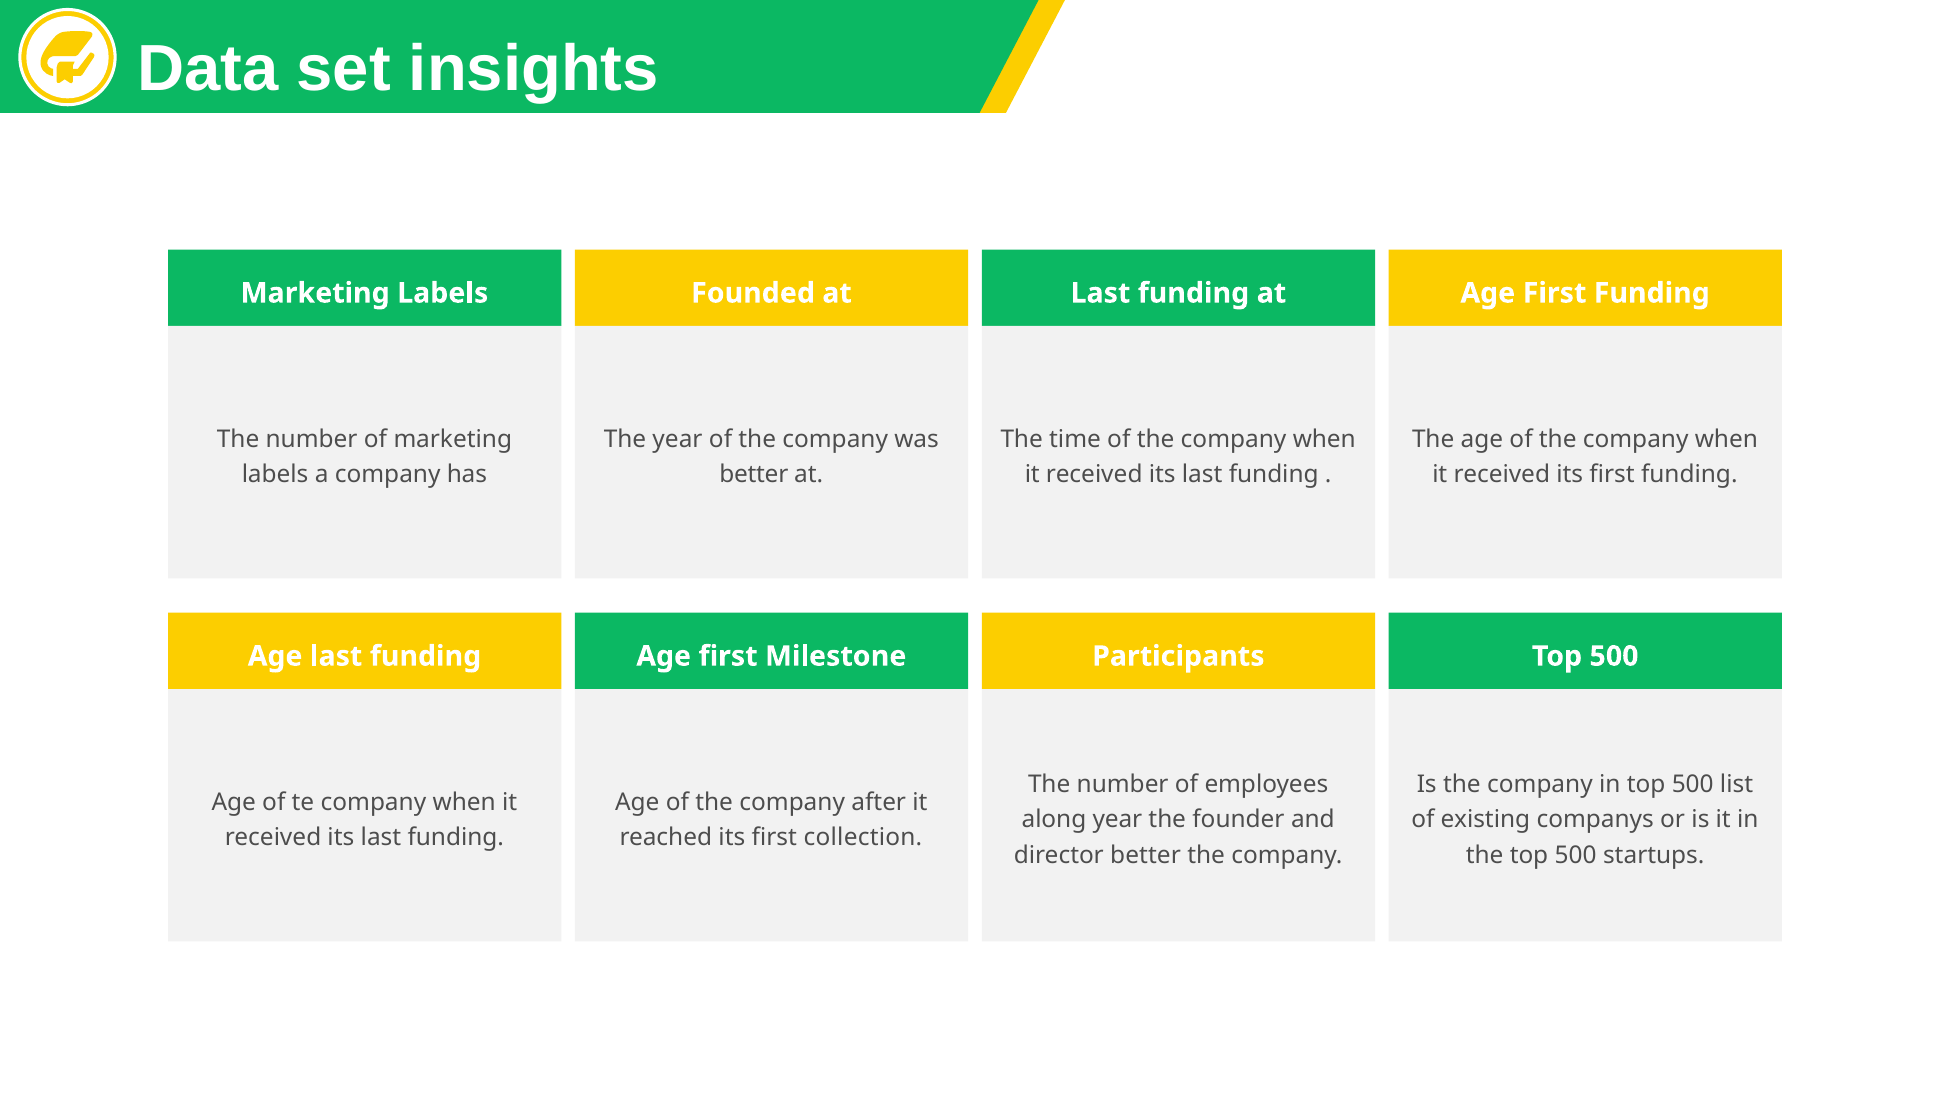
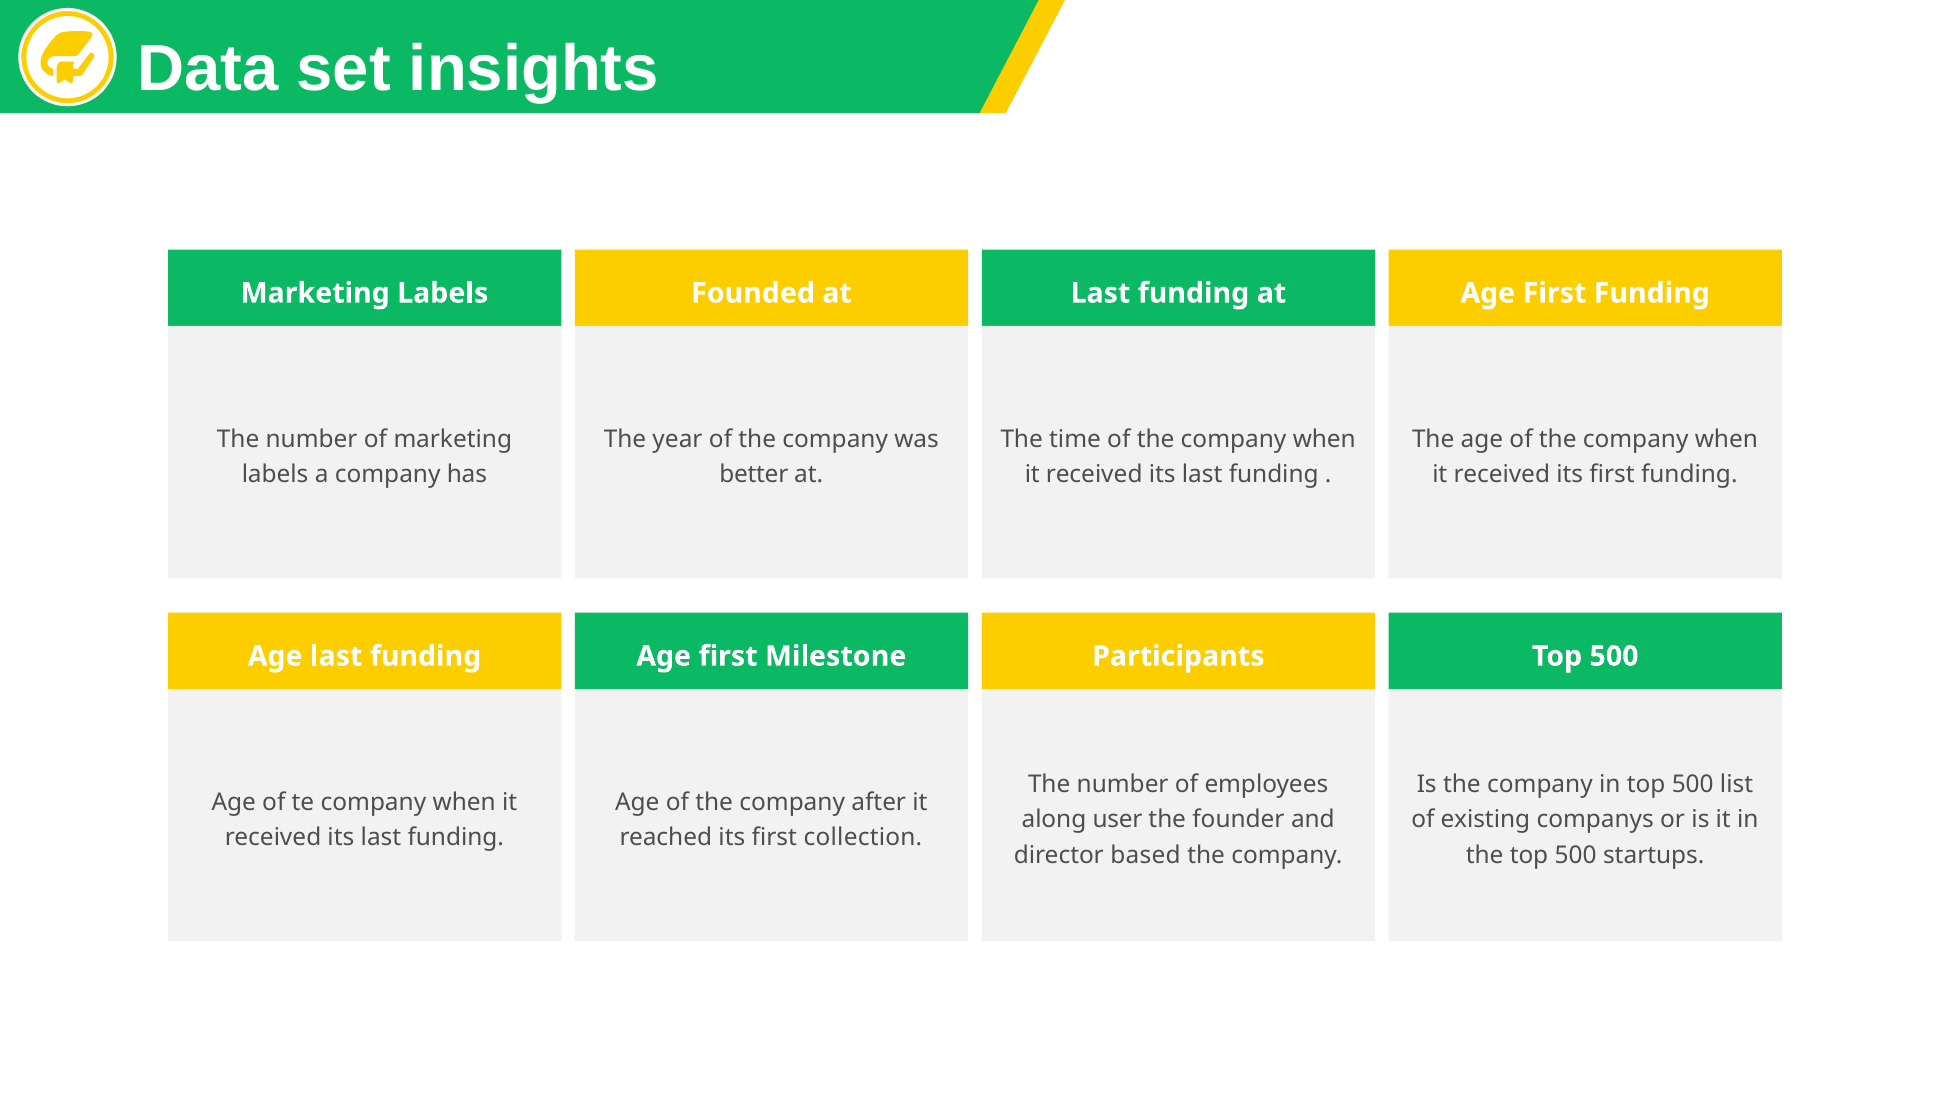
along year: year -> user (1117, 820)
director better: better -> based (1145, 855)
